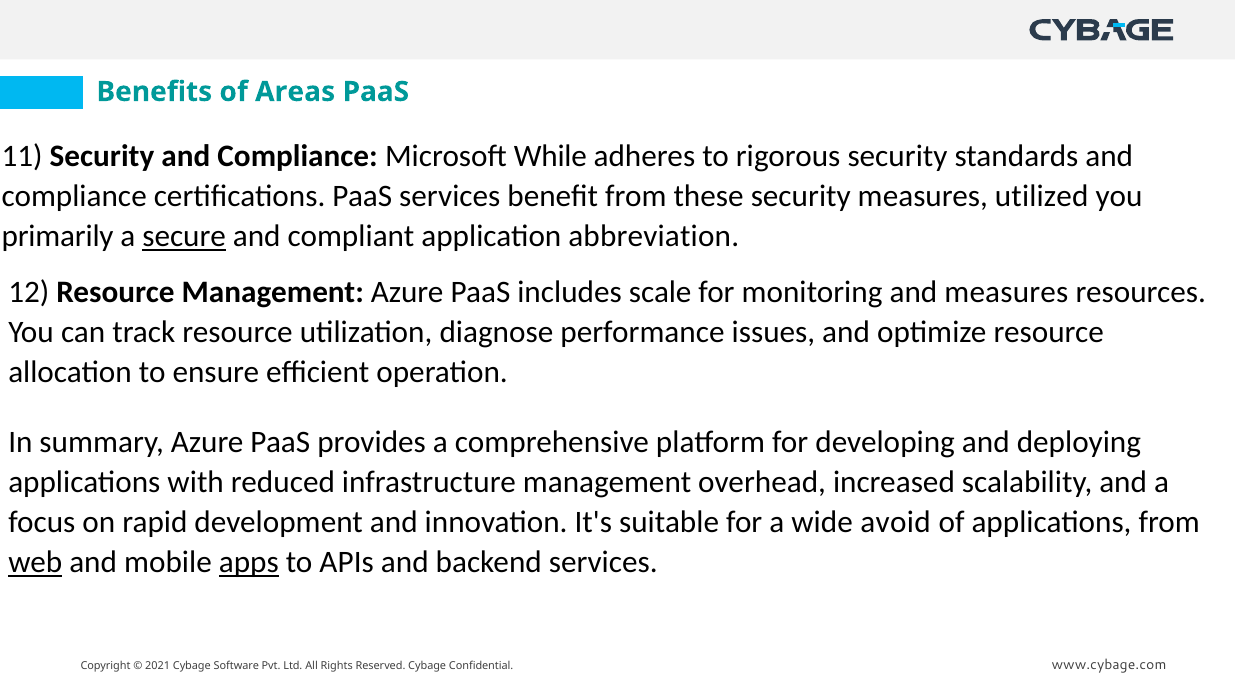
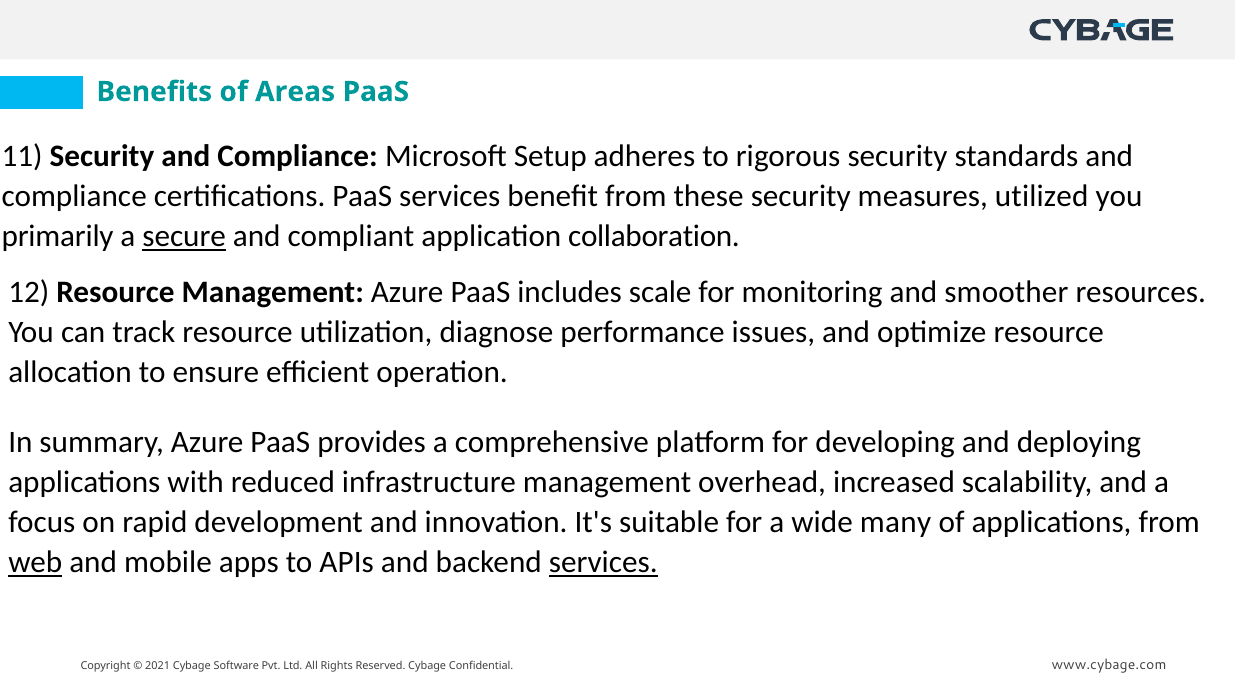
While: While -> Setup (550, 156)
abbreviation: abbreviation -> collaboration (654, 237)
and measures: measures -> smoother (1006, 292)
avoid: avoid -> many (896, 522)
apps underline: present -> none (249, 562)
services underline: none -> present (603, 562)
